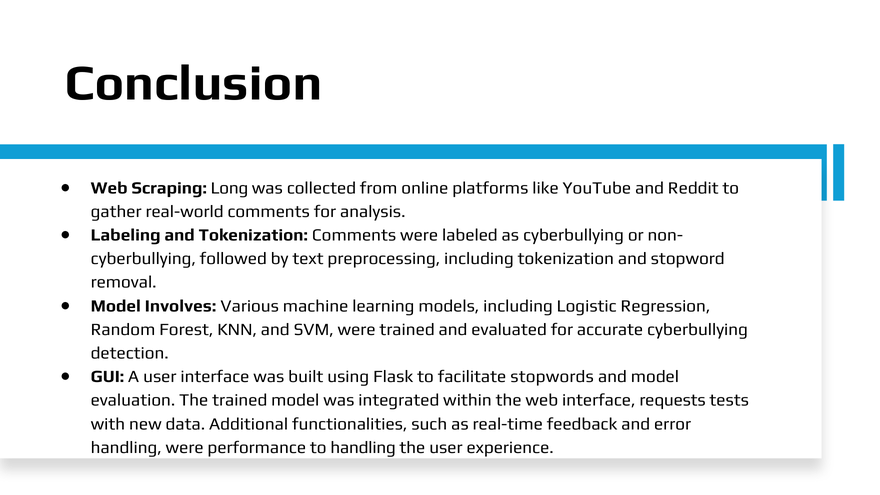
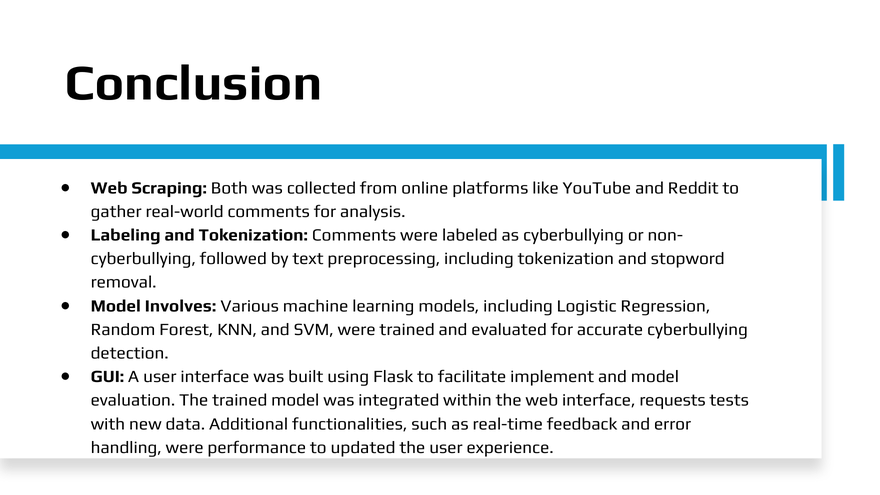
Long: Long -> Both (229, 188)
stopwords: stopwords -> implement (552, 377)
to handling: handling -> updated (363, 448)
